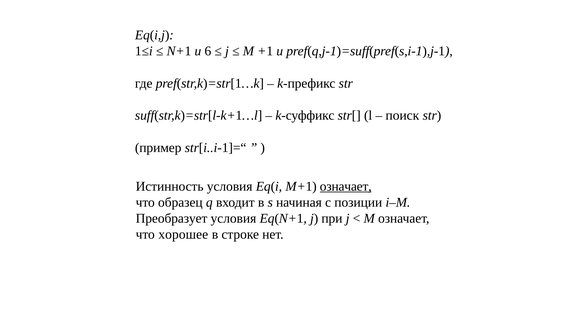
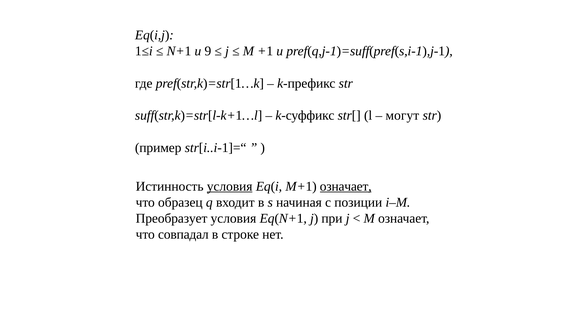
6: 6 -> 9 (208, 51)
поиск: поиск -> могут (402, 116)
условия underline: none -> present (230, 186)
хорошее: хорошее -> совпадал (183, 235)
